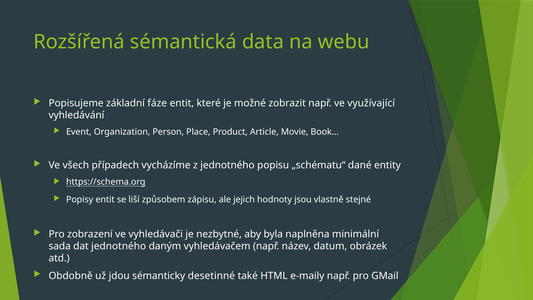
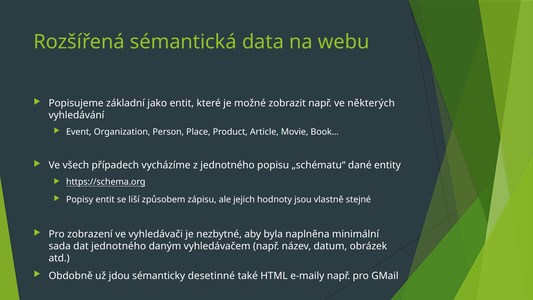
fáze: fáze -> jako (157, 103)
využívající: využívající -> některých (371, 103)
